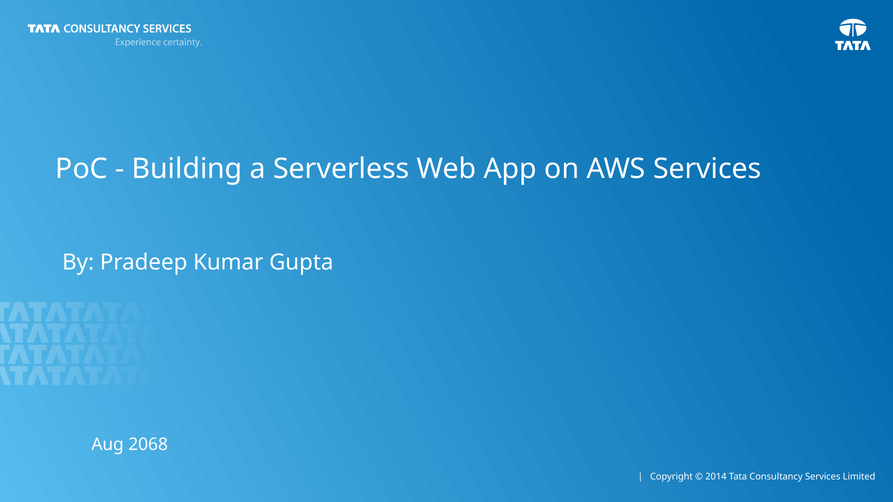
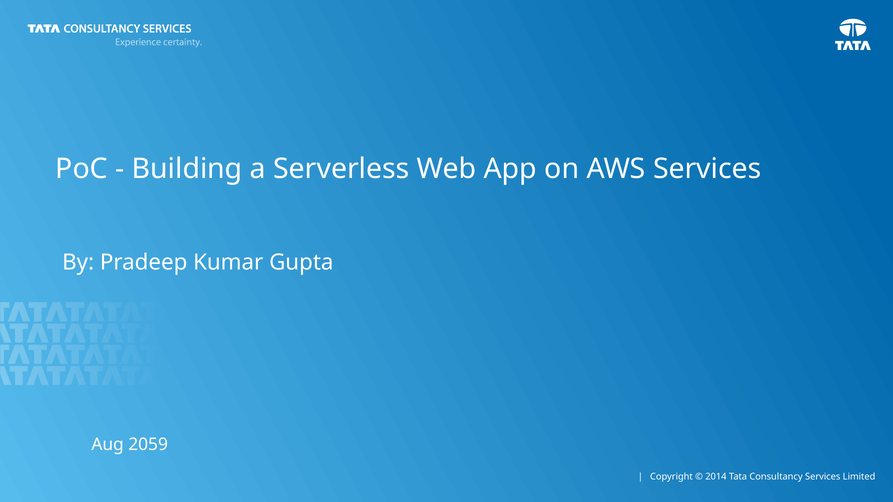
2068: 2068 -> 2059 (148, 445)
